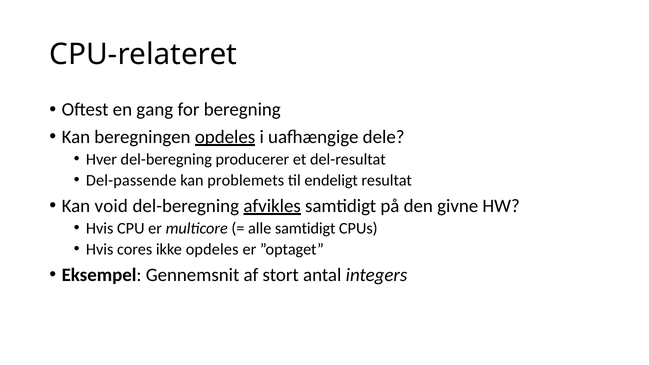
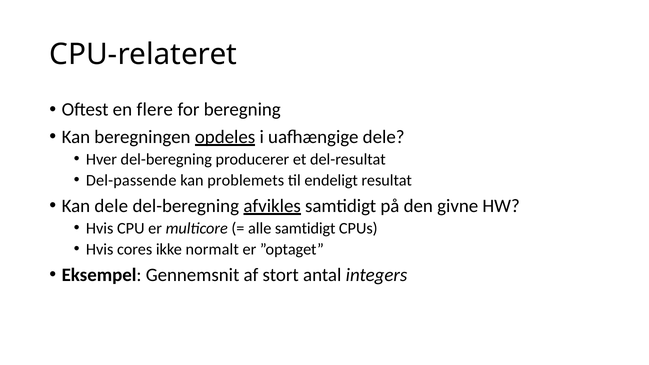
gang: gang -> flere (155, 110)
Kan void: void -> dele (111, 206)
ikke opdeles: opdeles -> normalt (212, 249)
